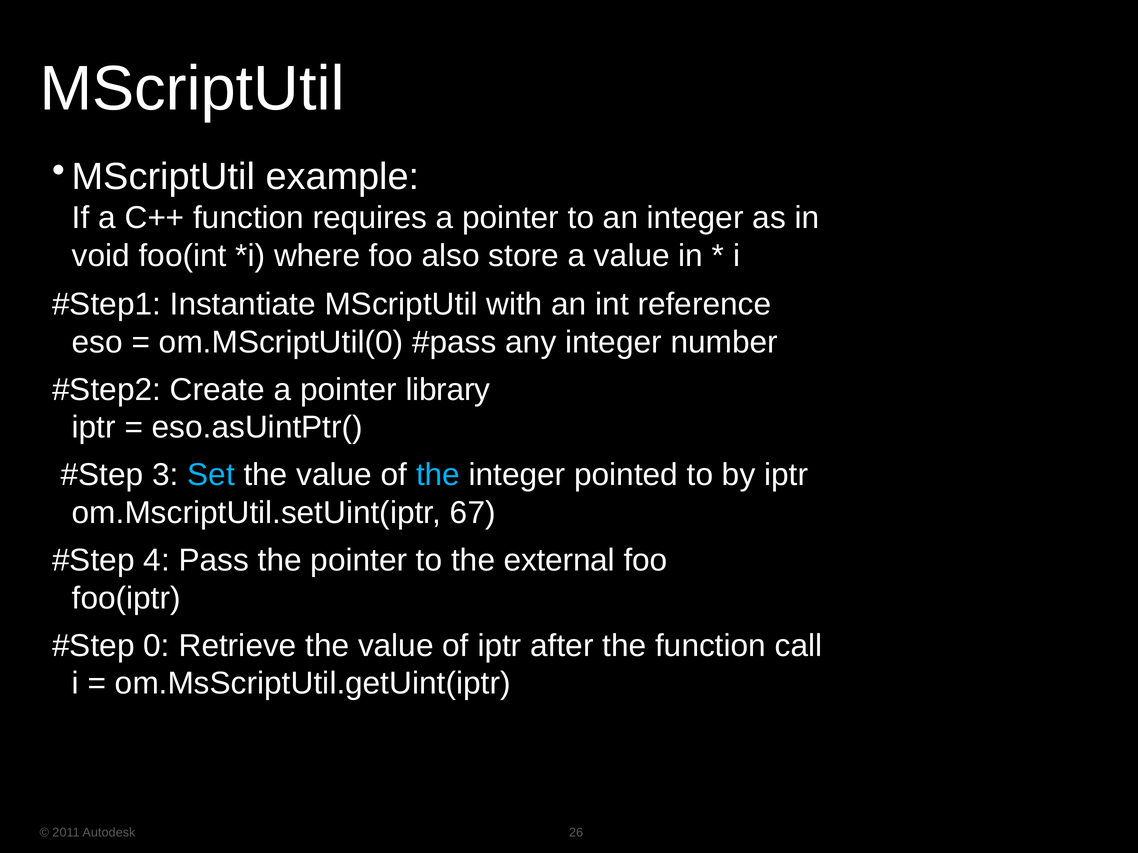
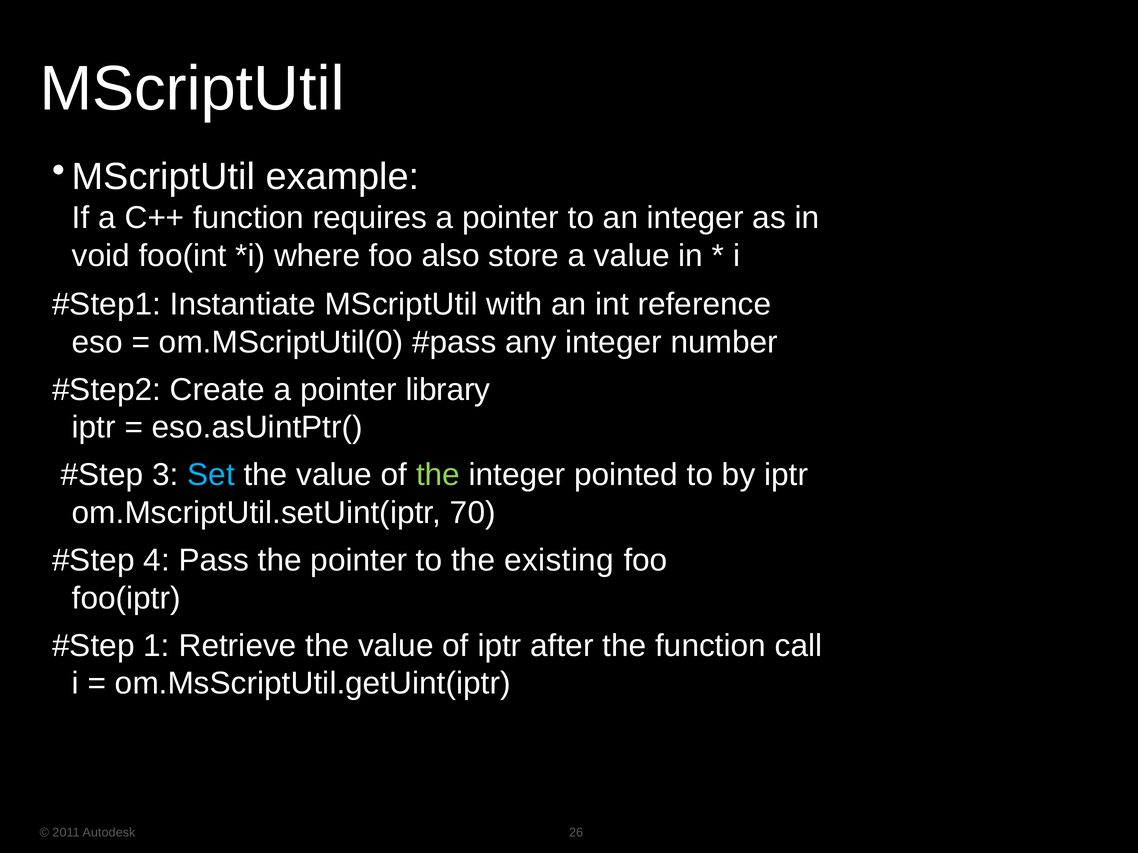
the colour: light blue -> light green (438, 475)
67: 67 -> 70 (473, 513)
external: external -> existing (559, 561)
0: 0 -> 1 (157, 646)
